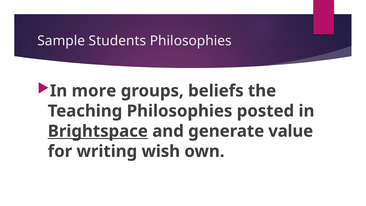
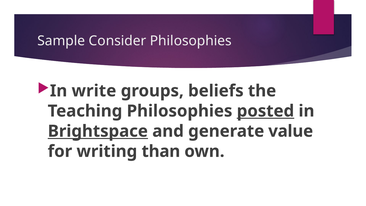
Students: Students -> Consider (118, 41)
more: more -> write (94, 91)
posted underline: none -> present (265, 111)
wish: wish -> than (161, 151)
